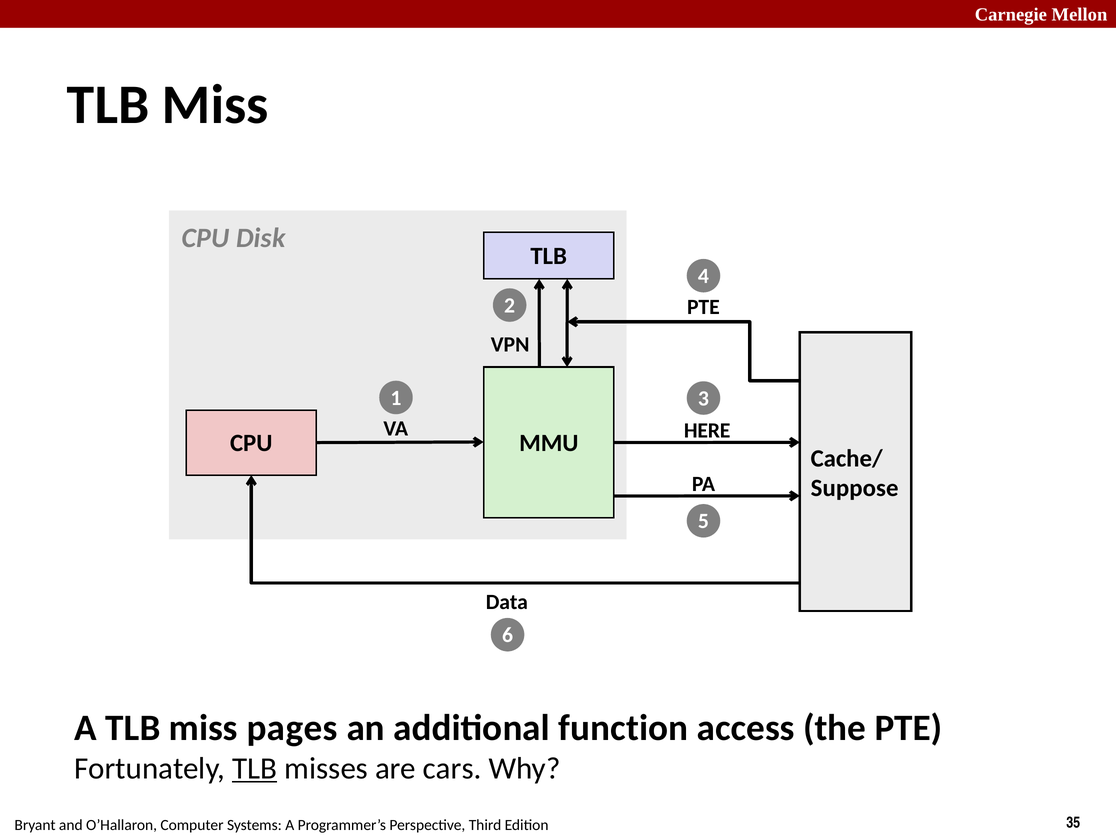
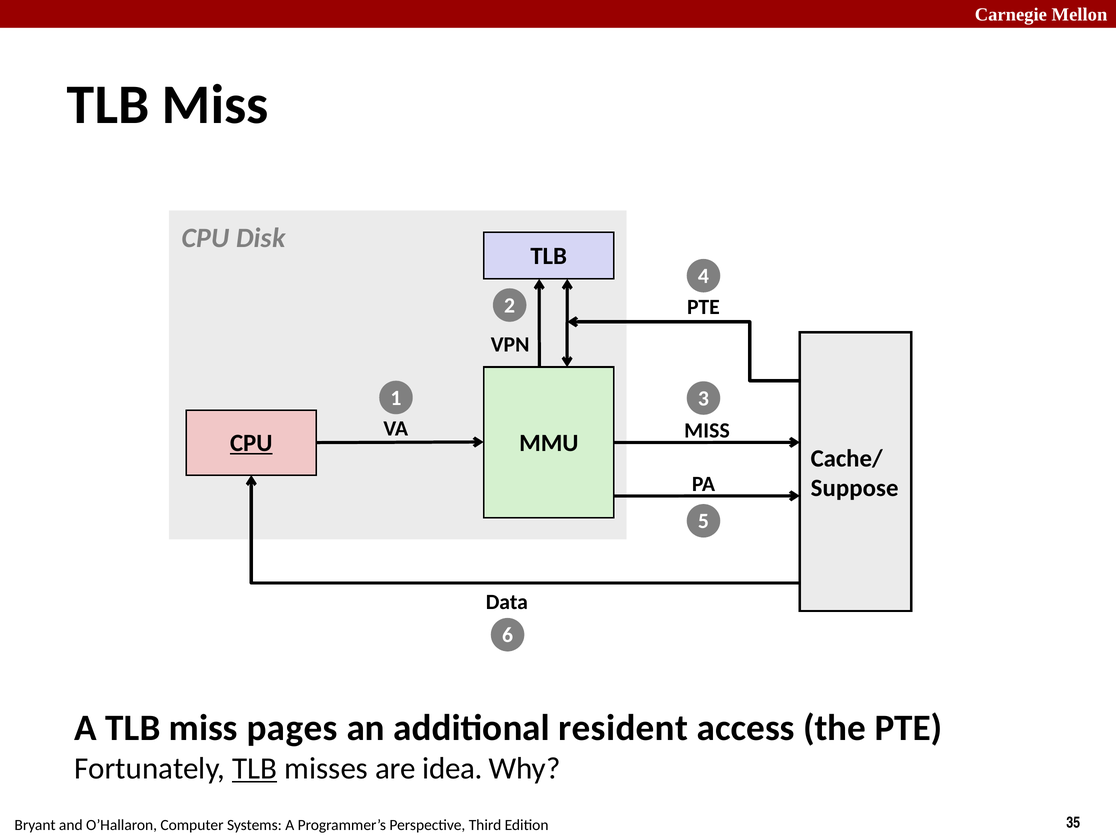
HERE: HERE -> MISS (707, 431)
CPU underline: none -> present (251, 443)
function: function -> resident (623, 728)
cars: cars -> idea (452, 768)
